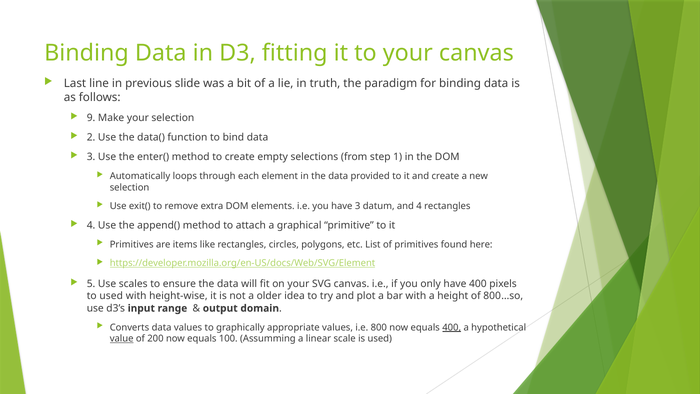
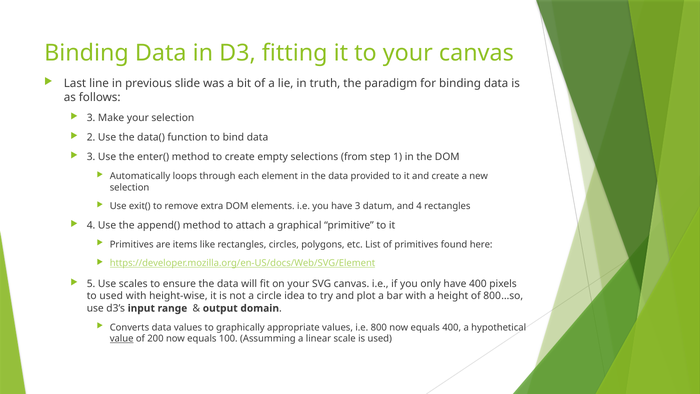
9: 9 -> 3 (91, 118)
older: older -> circle (269, 296)
400 underline: present -> none (452, 327)
